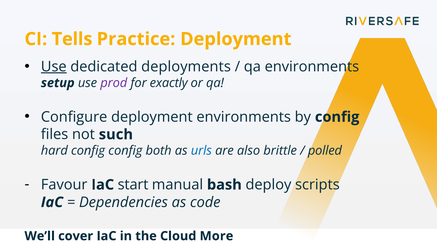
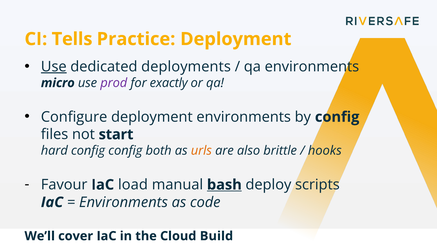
setup: setup -> micro (58, 83)
such: such -> start (116, 134)
urls colour: blue -> orange (201, 151)
polled: polled -> hooks (325, 151)
start: start -> load (133, 185)
bash underline: none -> present (224, 185)
Dependencies: Dependencies -> Environments (123, 202)
More: More -> Build (216, 236)
